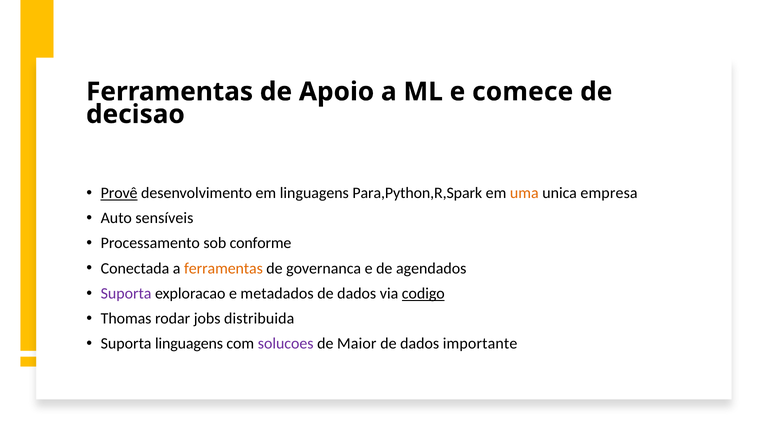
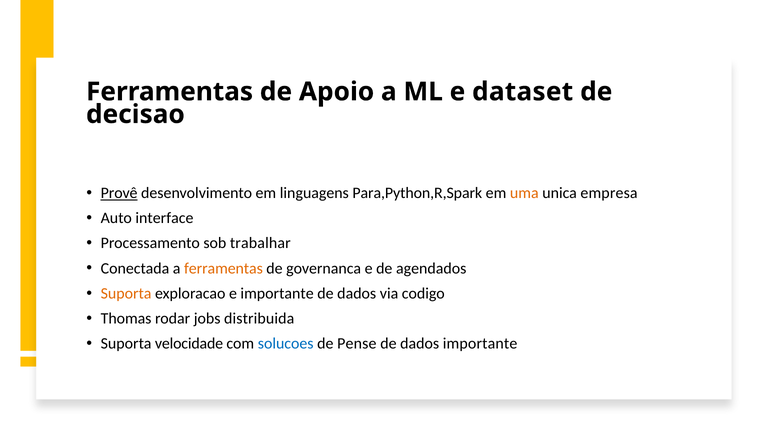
comece: comece -> dataset (523, 92)
sensíveis: sensíveis -> interface (164, 218)
conforme: conforme -> trabalhar (260, 243)
Suporta colour: purple -> orange (126, 294)
e metadados: metadados -> importante (277, 294)
codigo underline: present -> none (423, 294)
Suporta linguagens: linguagens -> velocidade (189, 344)
solucoes colour: purple -> blue (286, 344)
Maior: Maior -> Pense (357, 344)
